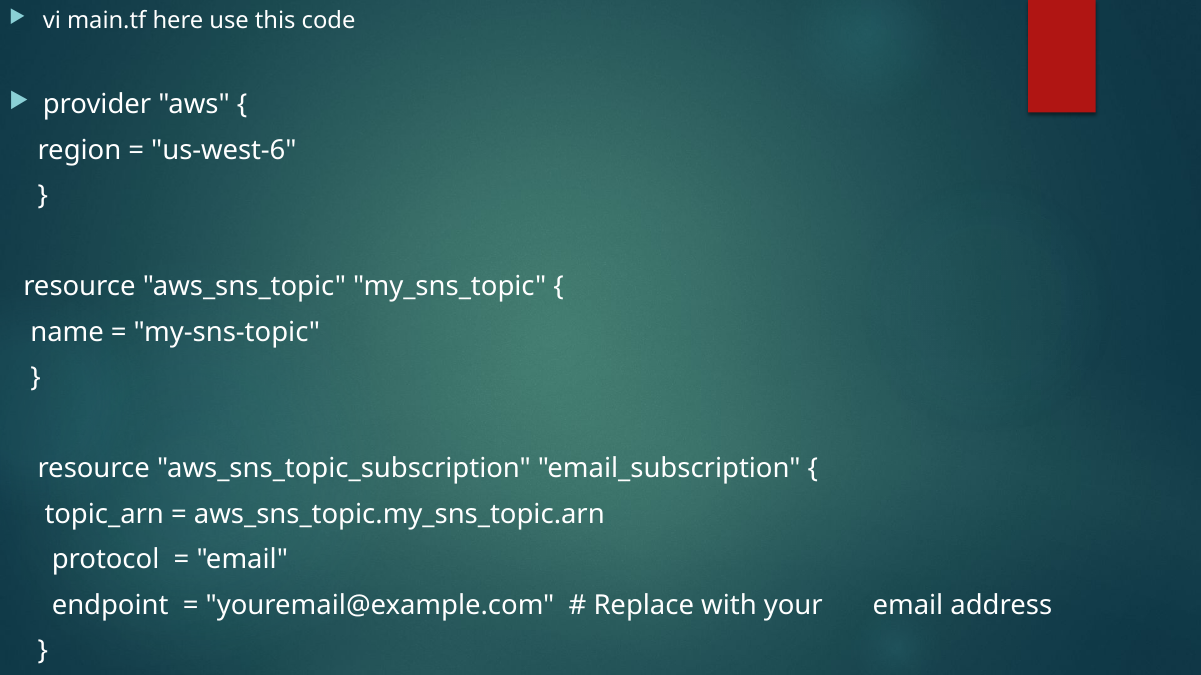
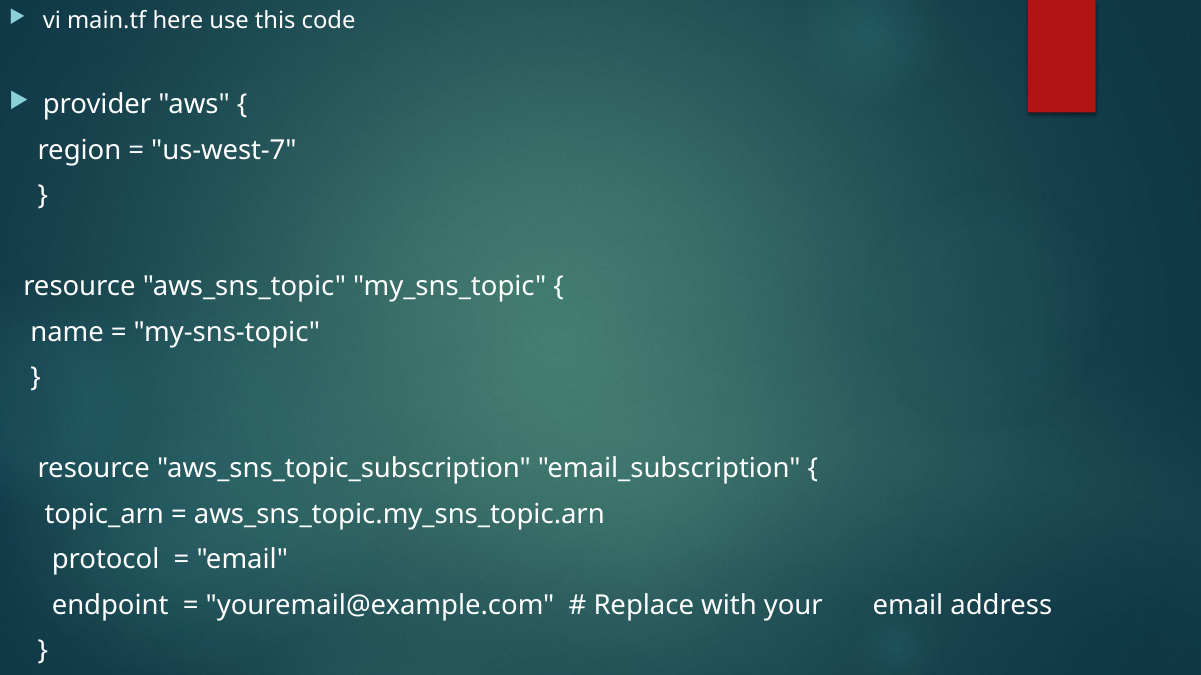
us-west-6: us-west-6 -> us-west-7 (224, 151)
